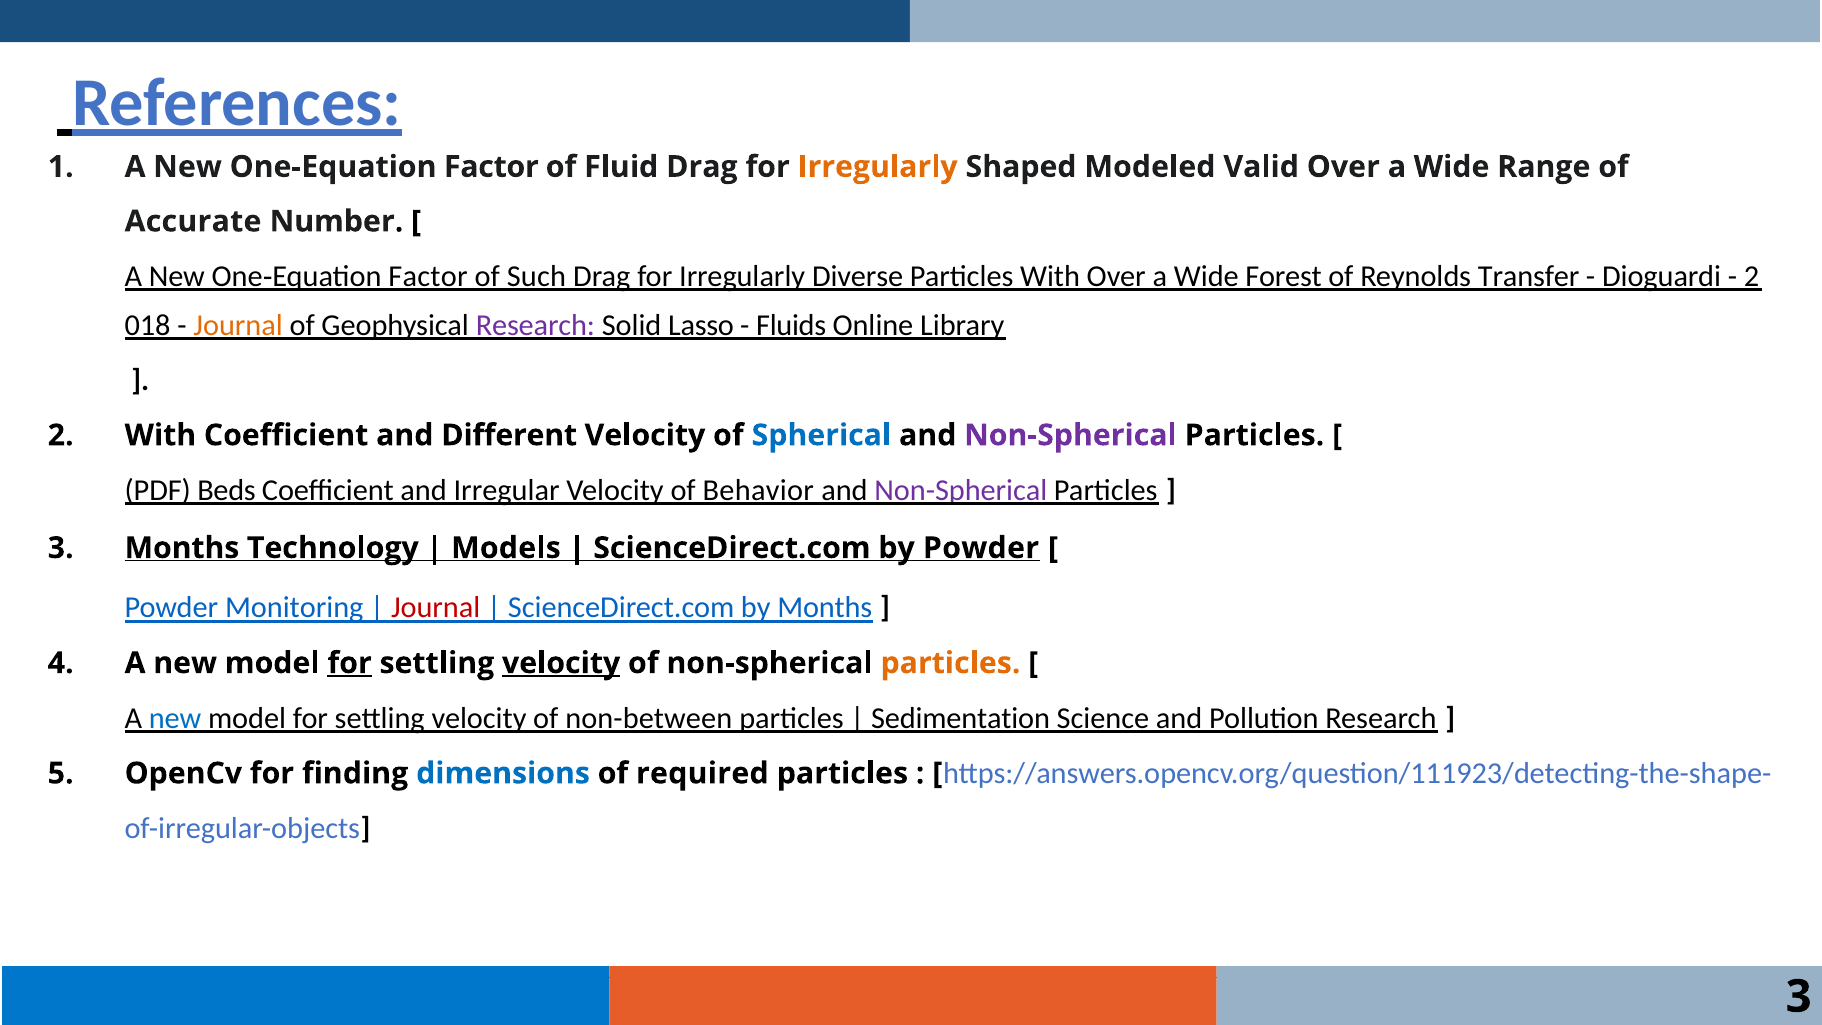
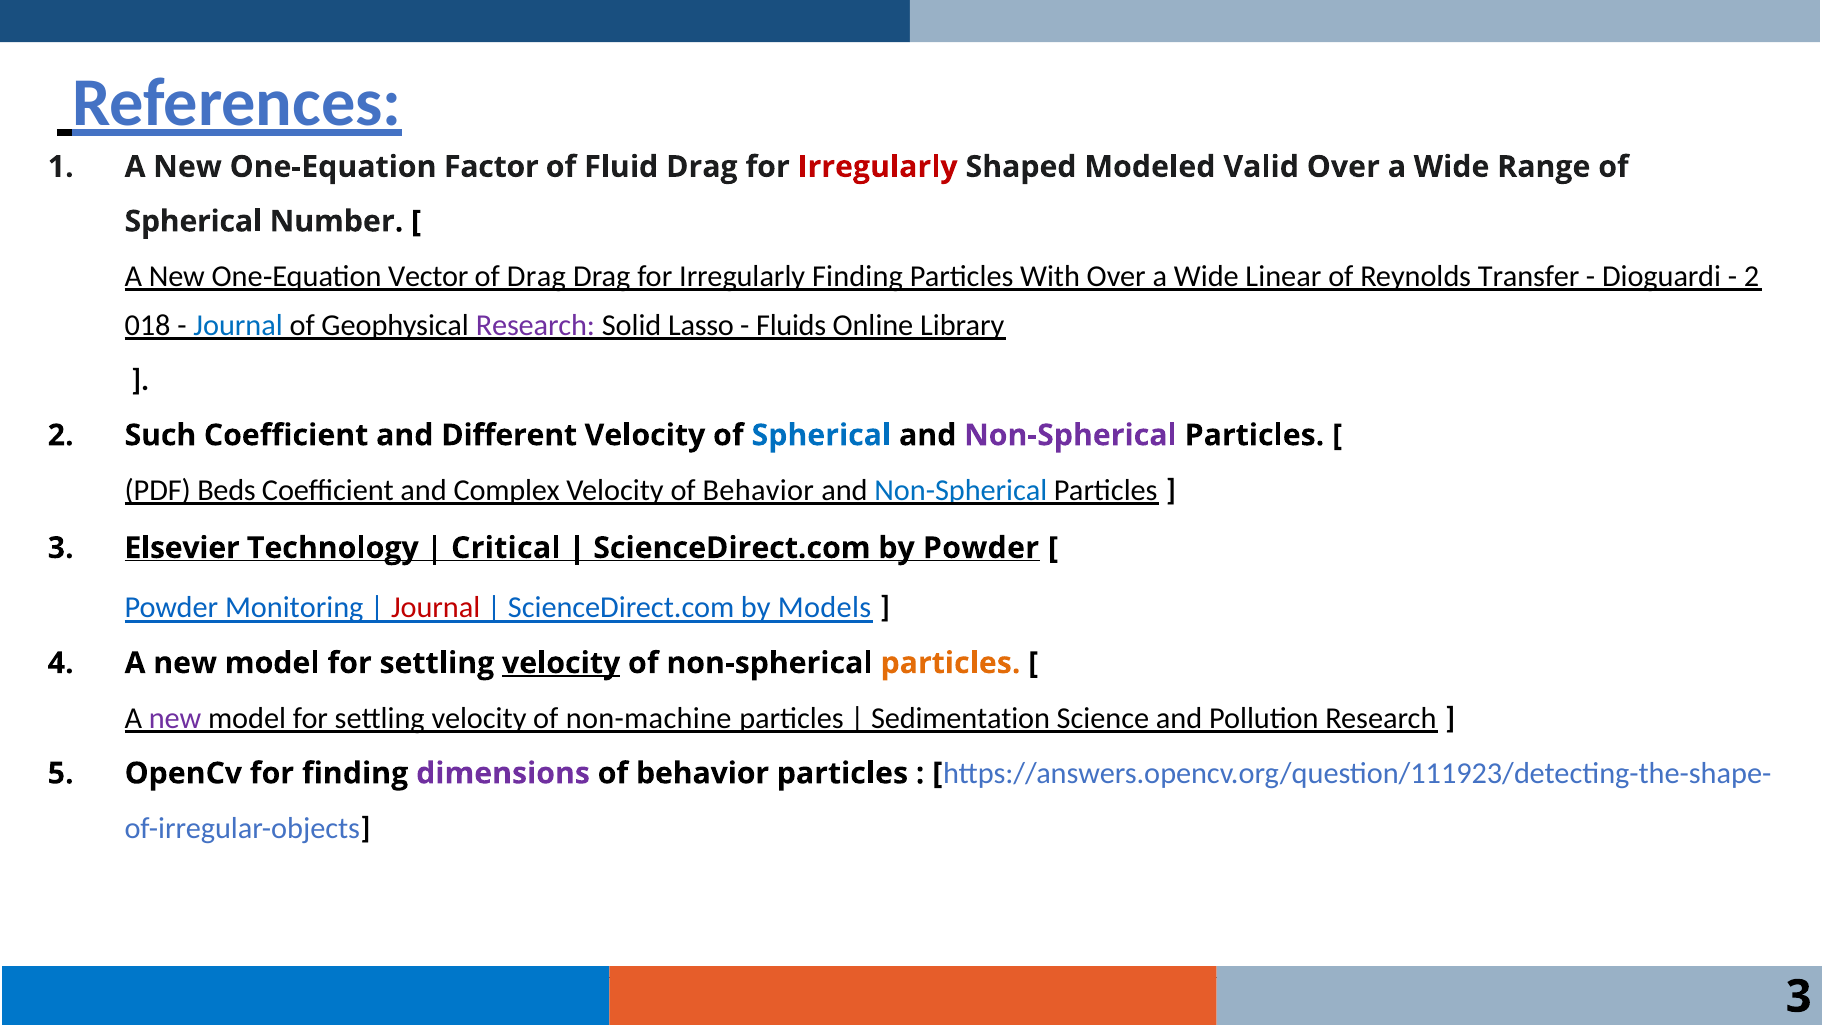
Irregularly colour: orange -> red (878, 167)
Accurate: Accurate -> Spherical (193, 221)
Factor: Factor -> Vector (428, 276)
of Such: Such -> Drag (536, 276)
Irregularly Diverse: Diverse -> Finding (857, 276)
Forest: Forest -> Linear (1283, 276)
Journal colour: orange -> blue (238, 325)
With: With -> Such (160, 435)
Irregular: Irregular -> Complex (507, 490)
Non-Spherical colour: purple -> blue (961, 490)
3 Months: Months -> Elsevier (182, 548)
Models: Models -> Critical (506, 548)
by Months: Months -> Models (825, 608)
for underline: present -> none (350, 663)
new colour: blue -> purple (175, 718)
non-between: non-between -> non-machine (649, 718)
dimensions colour: blue -> purple (503, 773)
required: required -> behavior (703, 773)
